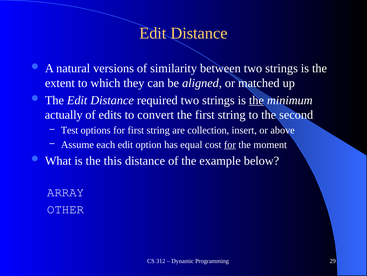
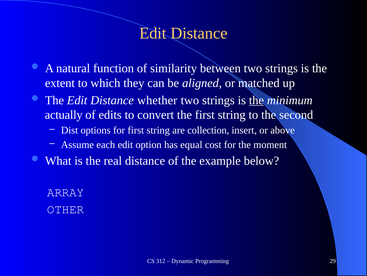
versions: versions -> function (114, 68)
required: required -> whether (157, 100)
Test: Test -> Dist (69, 130)
for underline: present -> none (230, 144)
this: this -> real (113, 160)
